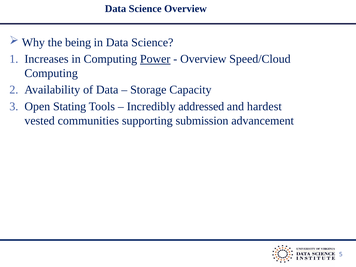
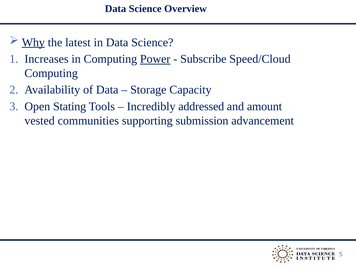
Why underline: none -> present (33, 42)
being: being -> latest (78, 42)
Overview: Overview -> Subscribe (203, 59)
hardest: hardest -> amount (264, 106)
